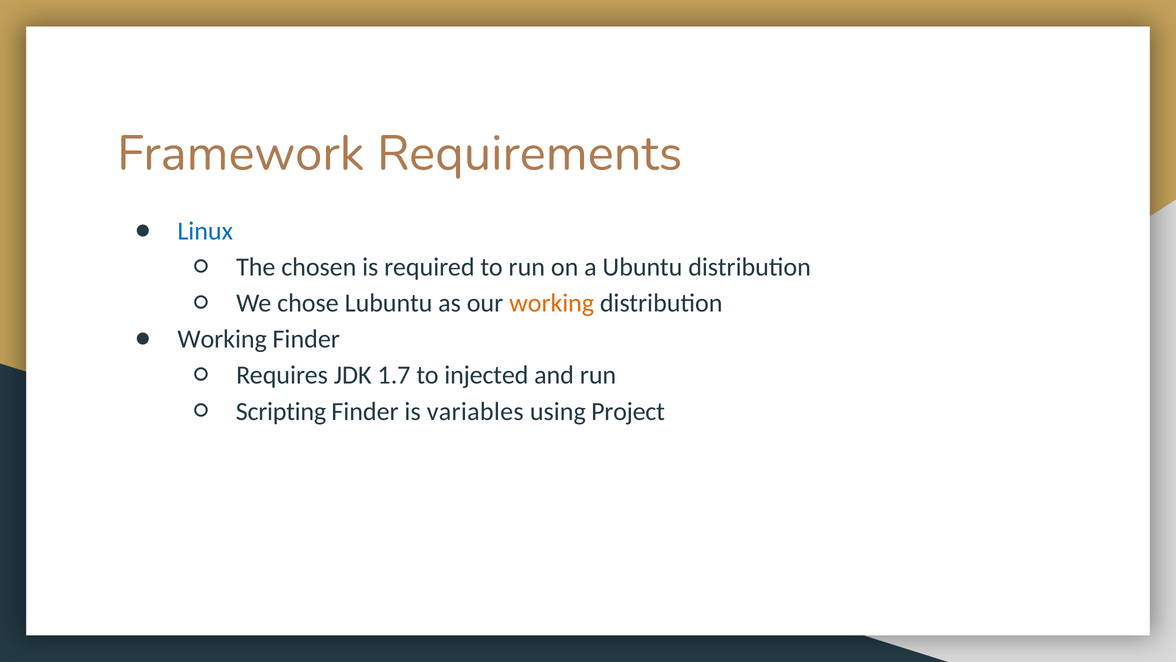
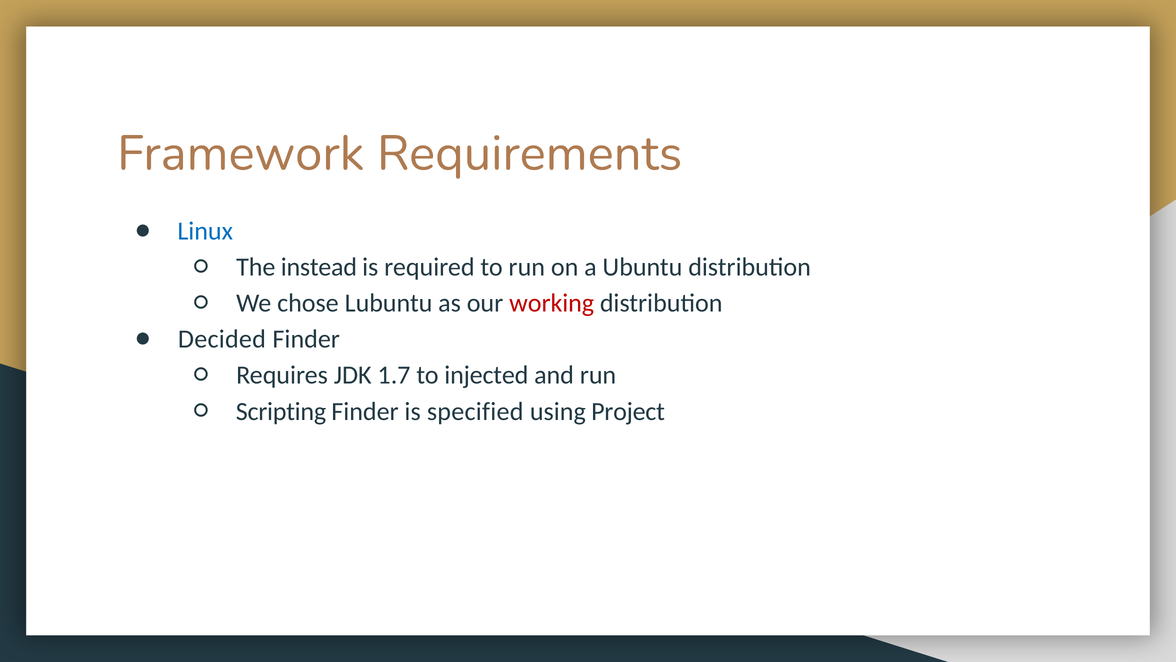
chosen: chosen -> instead (319, 267)
working colour: orange -> red (552, 303)
Working: Working -> Decided (222, 339)
variables: variables -> specified (475, 411)
